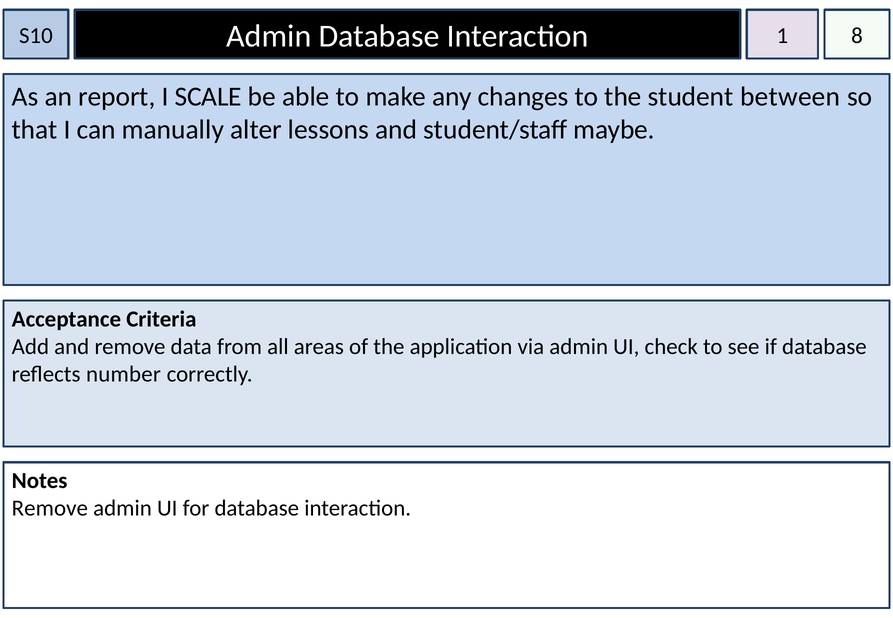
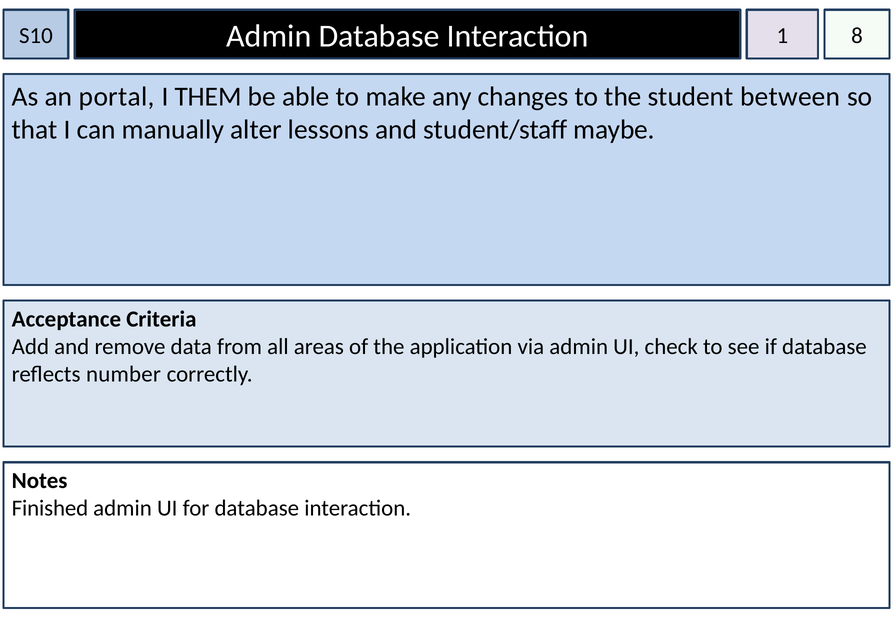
report: report -> portal (117, 97)
SCALE: SCALE -> THEM (208, 97)
Remove: Remove -> Finished (50, 508)
